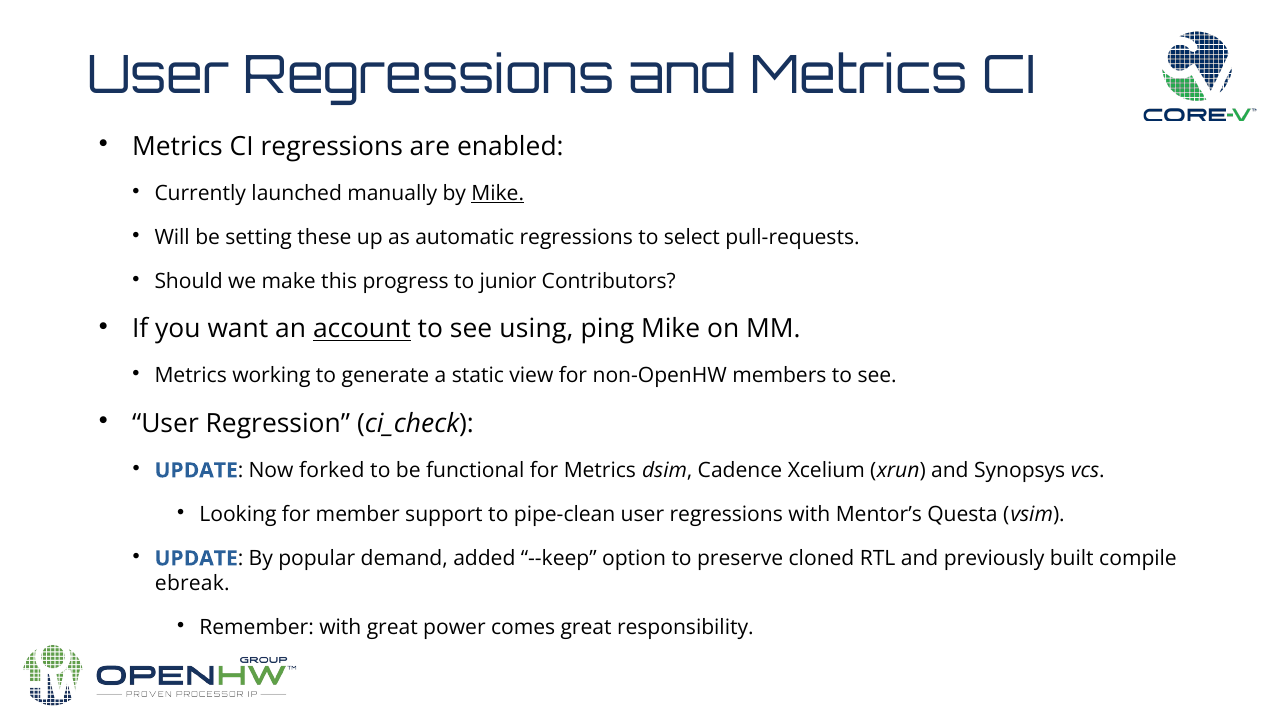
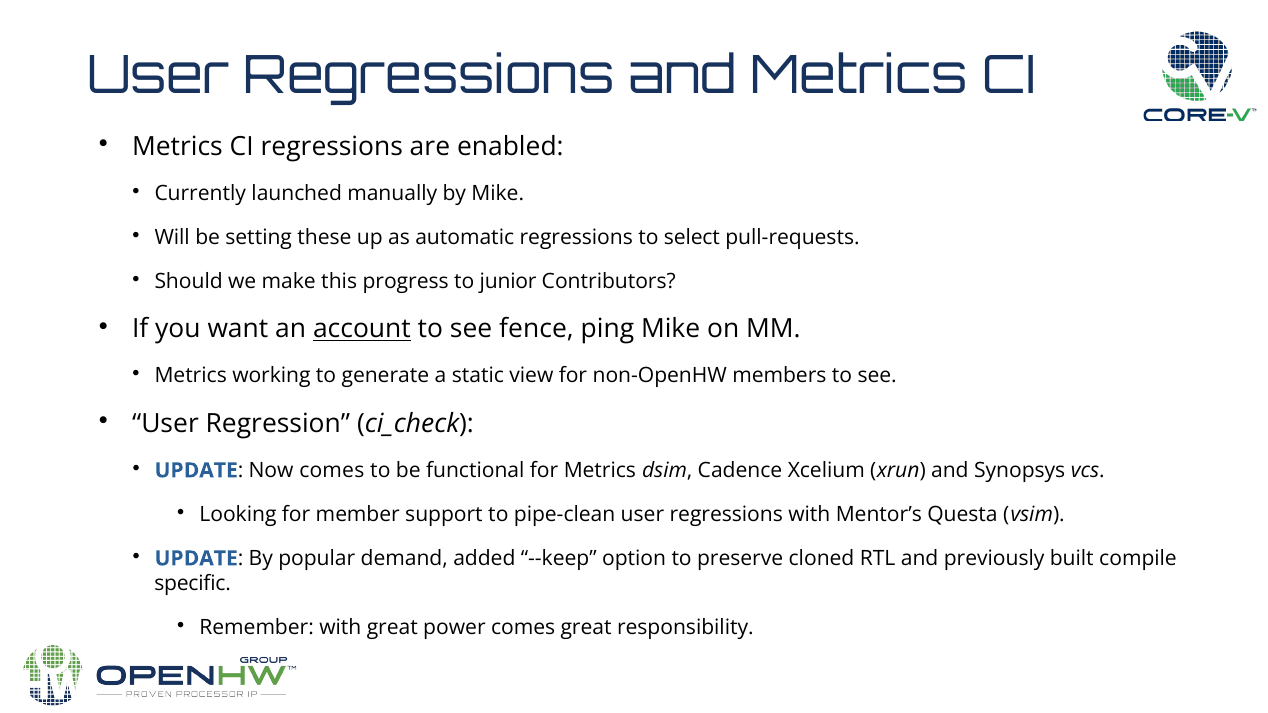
Mike underline: present -> none (498, 194)
using: using -> fence (536, 329)
Now forked: forked -> comes (332, 471)
ebreak: ebreak -> specific (193, 584)
